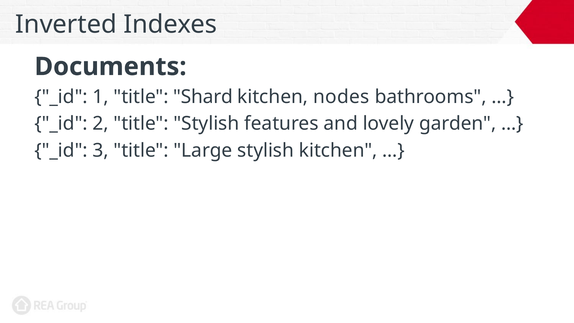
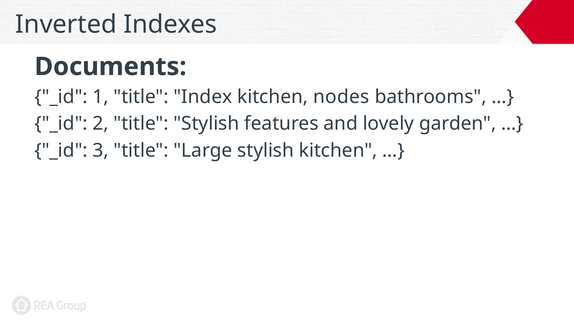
Shard: Shard -> Index (203, 97)
